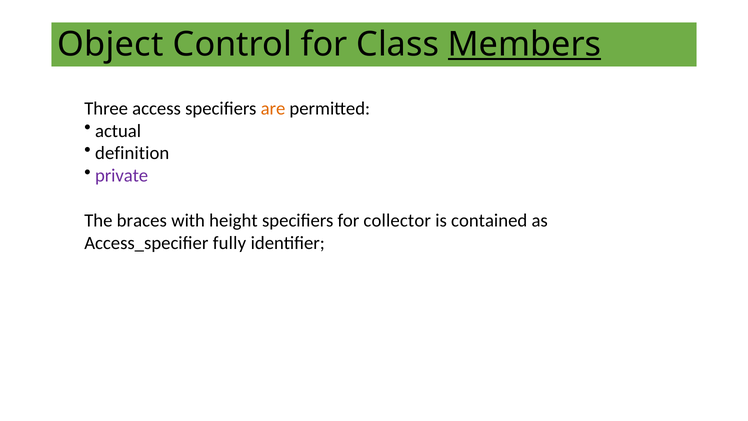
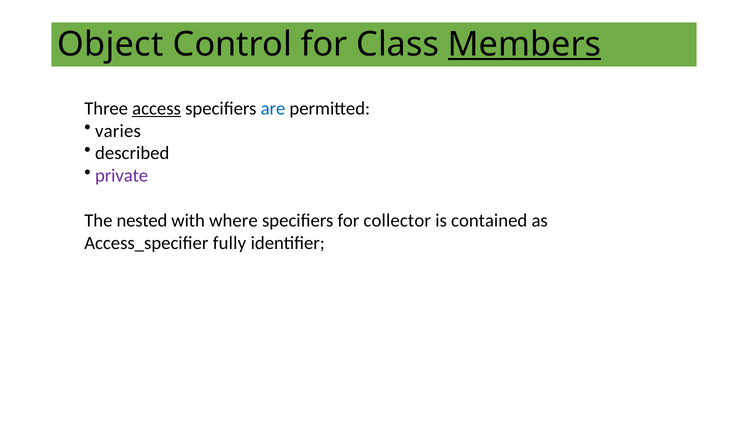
access underline: none -> present (157, 108)
are colour: orange -> blue (273, 108)
actual: actual -> varies (118, 131)
definition: definition -> described (132, 153)
braces: braces -> nested (142, 221)
height: height -> where (233, 221)
